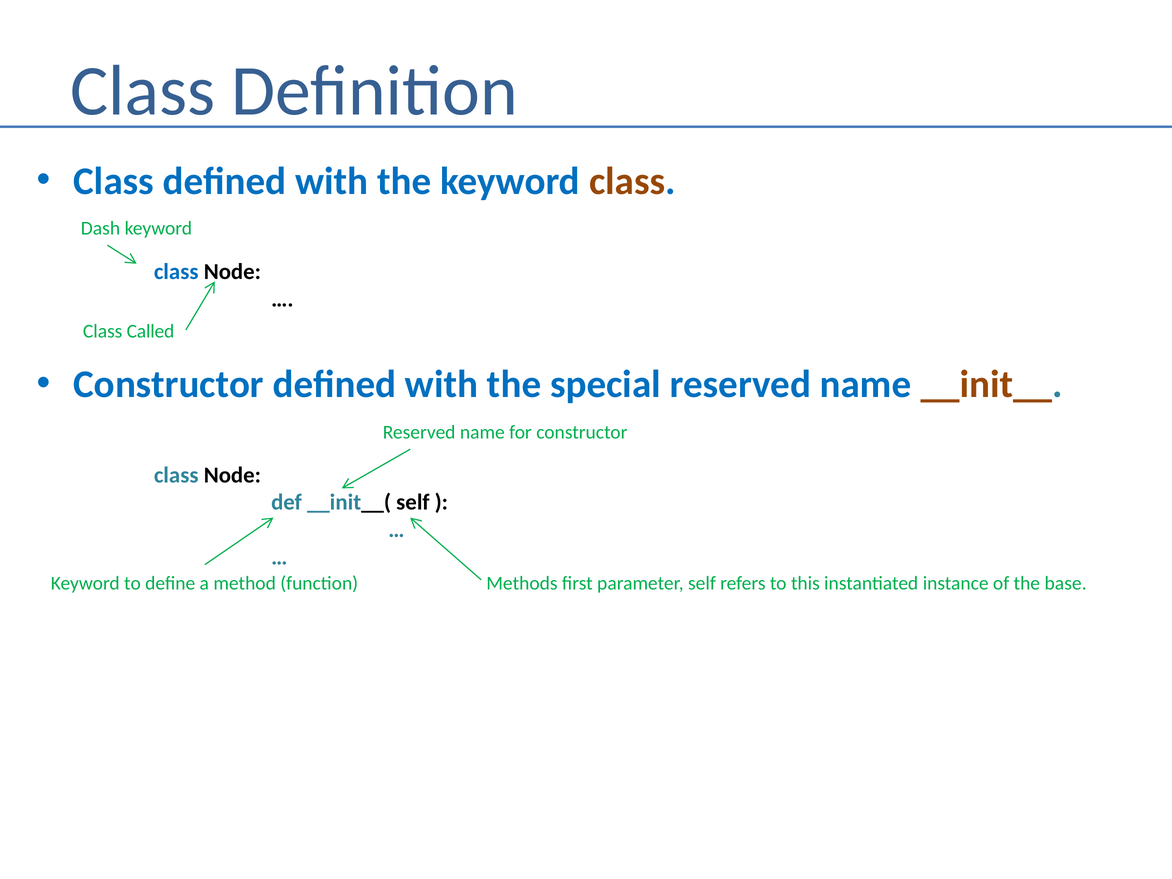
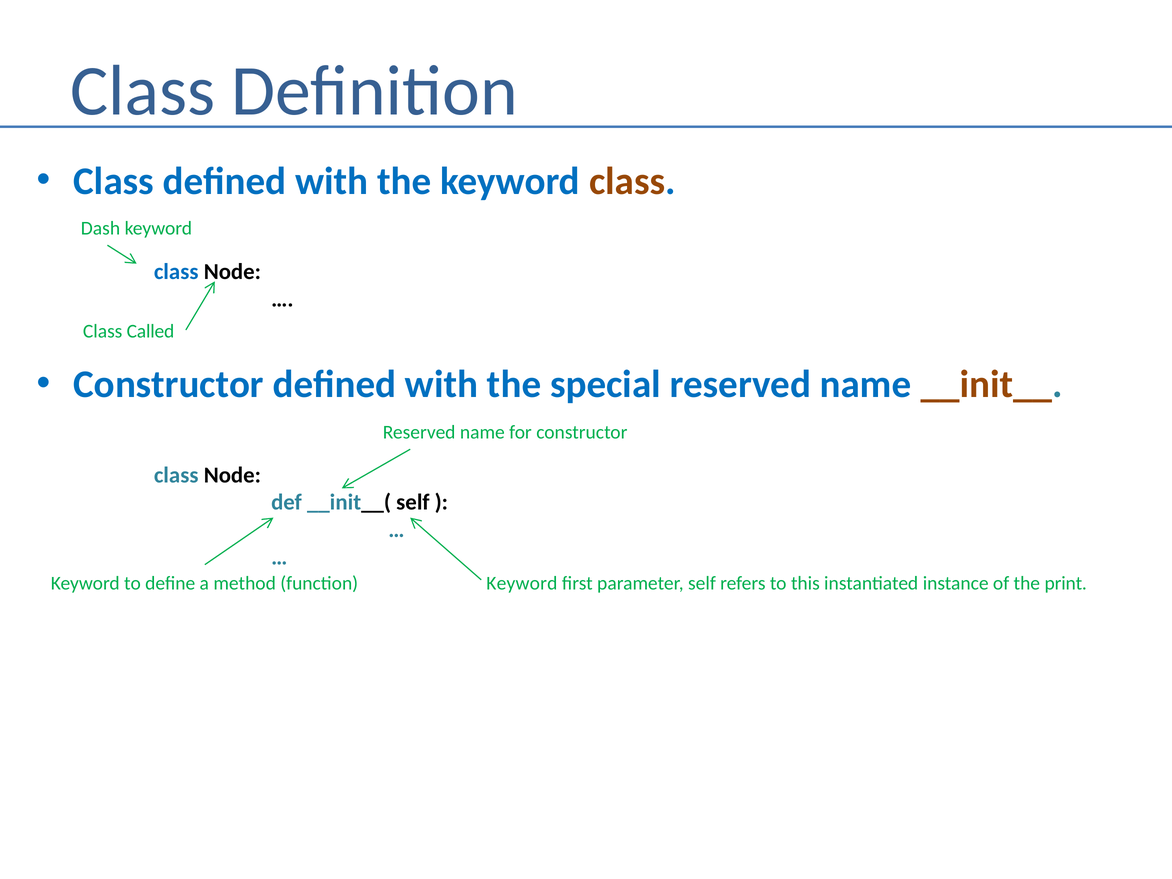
Methods: Methods -> Keyword (522, 583)
base: base -> print (1066, 583)
